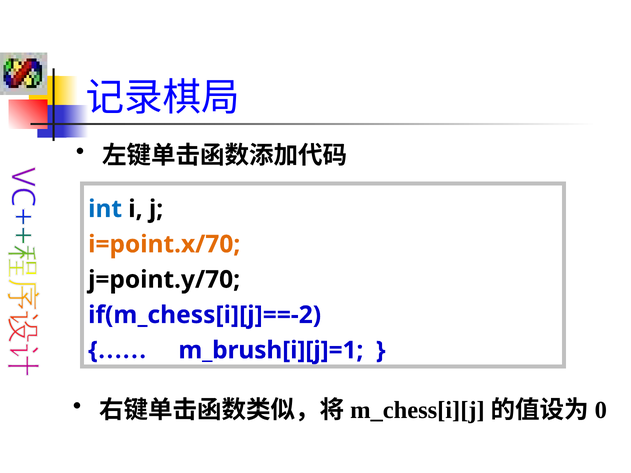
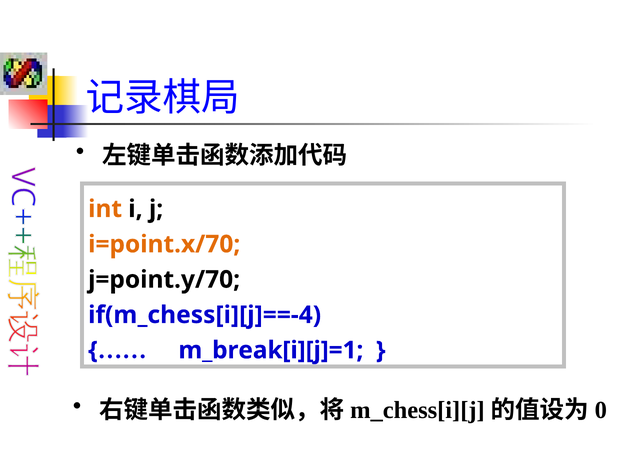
int colour: blue -> orange (105, 209)
if(m_chess[i][j]==-2: if(m_chess[i][j]==-2 -> if(m_chess[i][j]==-4 (205, 315)
m_brush[i][j]=1: m_brush[i][j]=1 -> m_break[i][j]=1 (271, 350)
